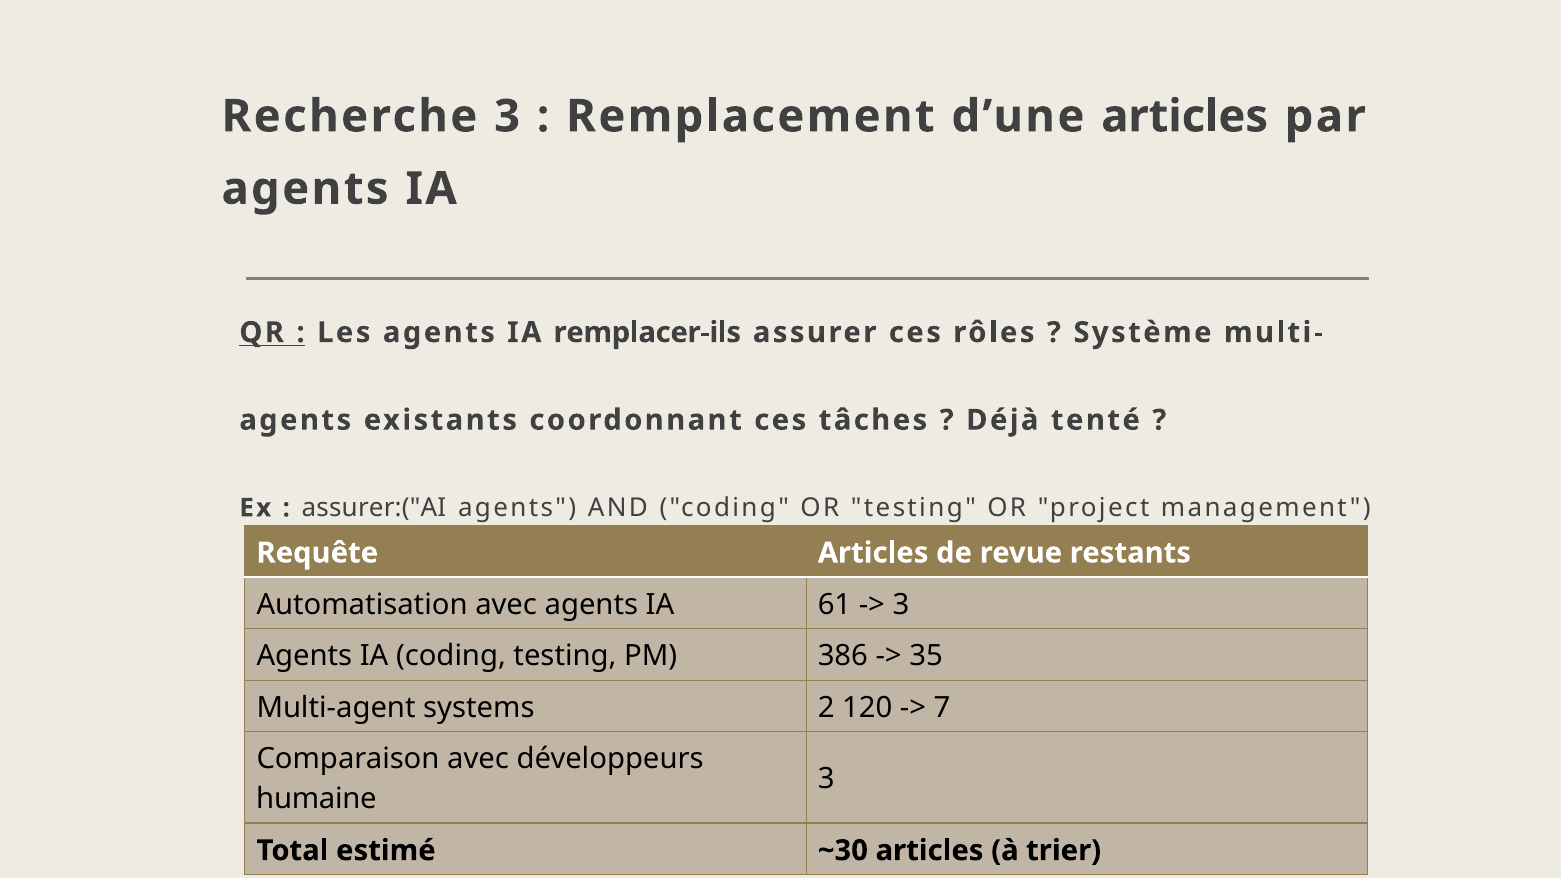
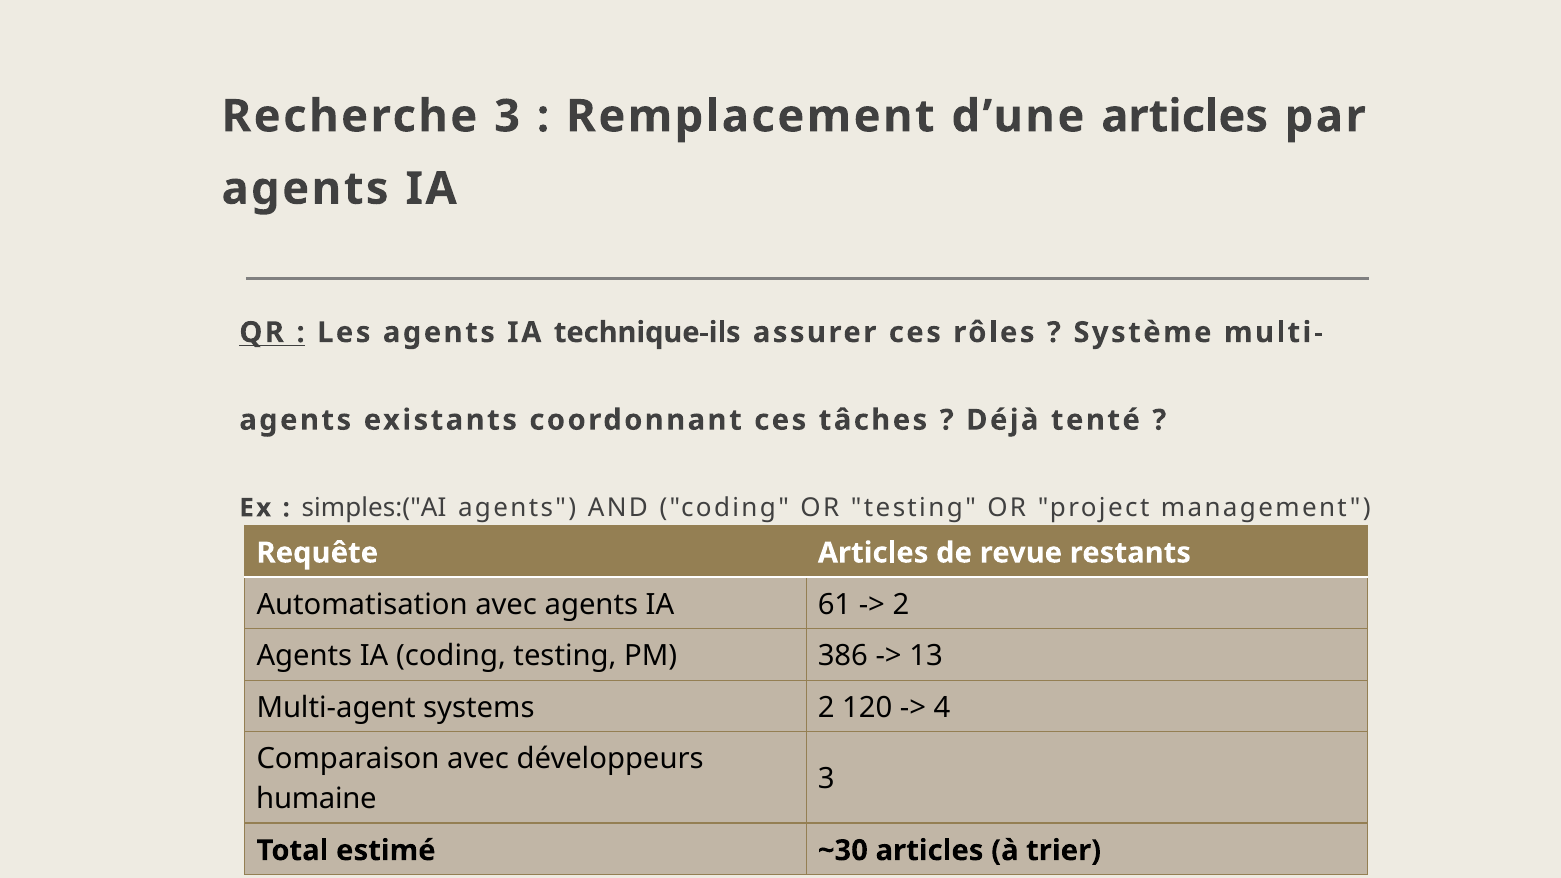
remplacer-ils: remplacer-ils -> technique-ils (647, 333)
assurer:("AI: assurer:("AI -> simples:("AI (374, 508)
3: 3 -> 2 (901, 604)
35: 35 -> 13 (926, 656)
7: 7 -> 4 (942, 708)
